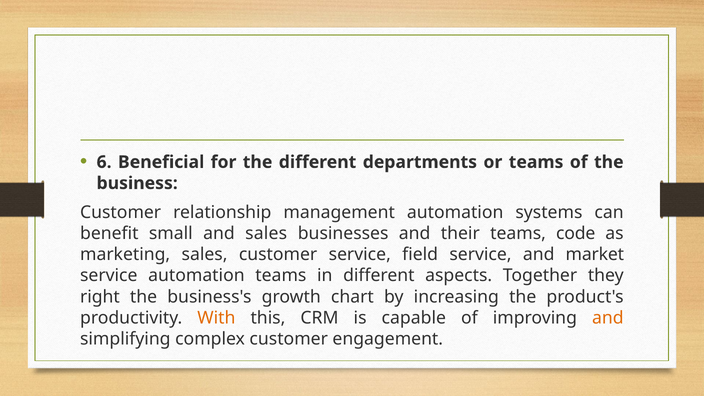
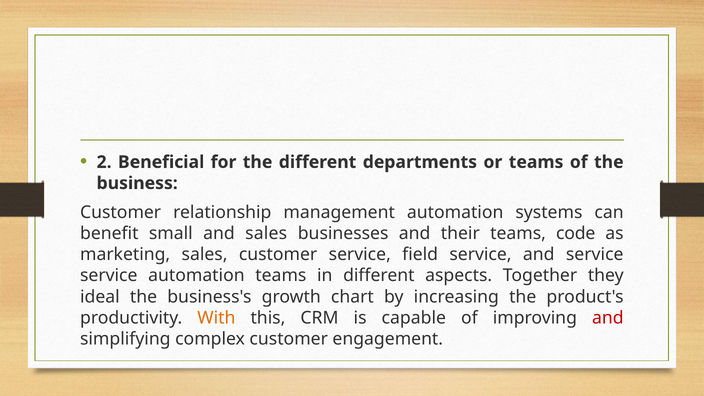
6: 6 -> 2 (104, 162)
and market: market -> service (595, 254)
right: right -> ideal (100, 297)
and colour: orange -> red (608, 318)
